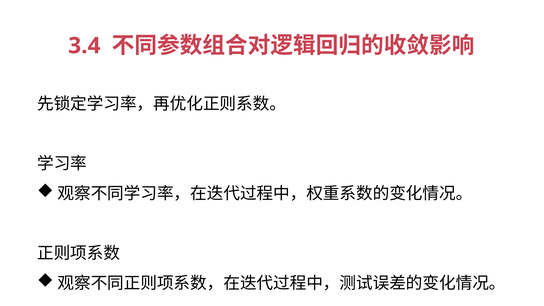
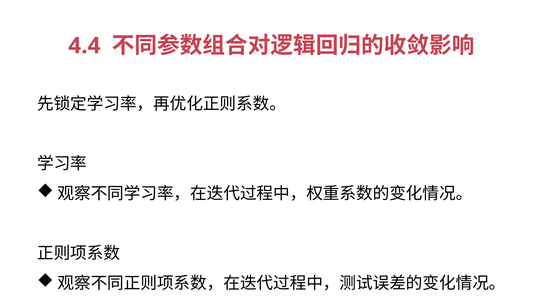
3.4: 3.4 -> 4.4 (84, 46)
